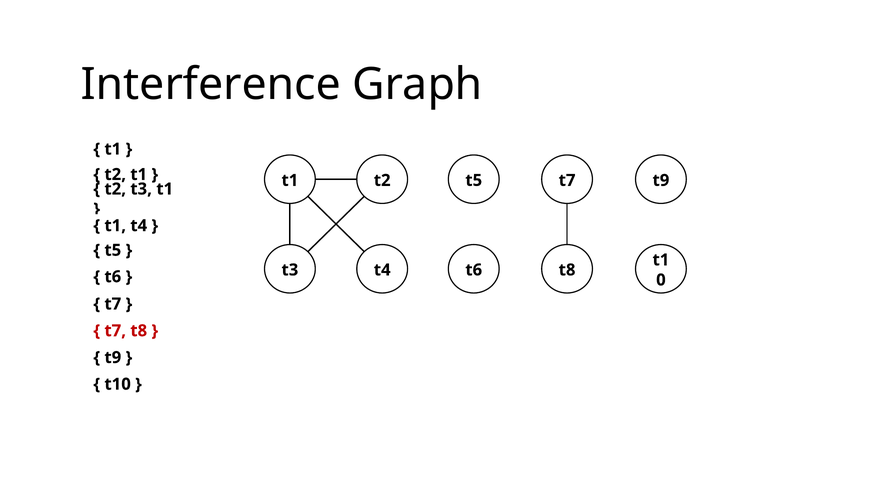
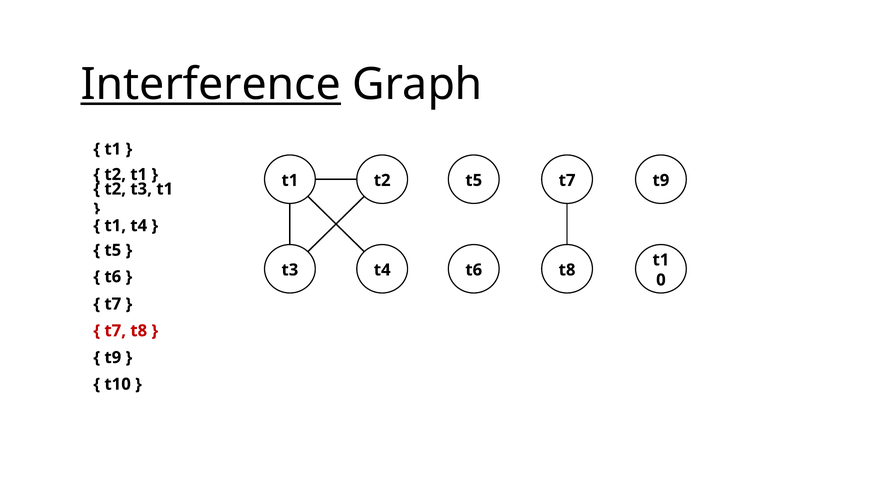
Interference underline: none -> present (211, 84)
